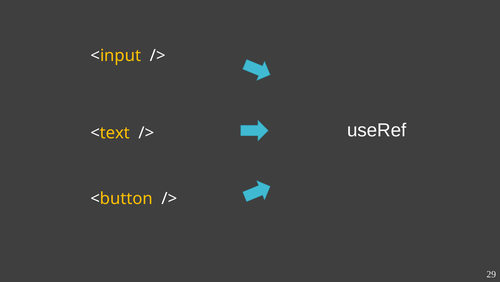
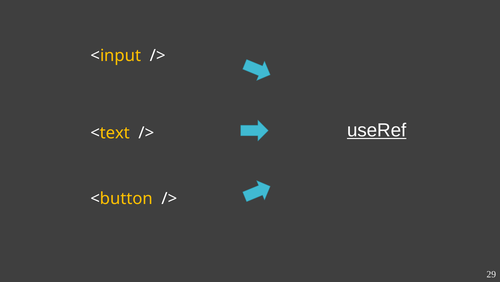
useRef underline: none -> present (377, 130)
